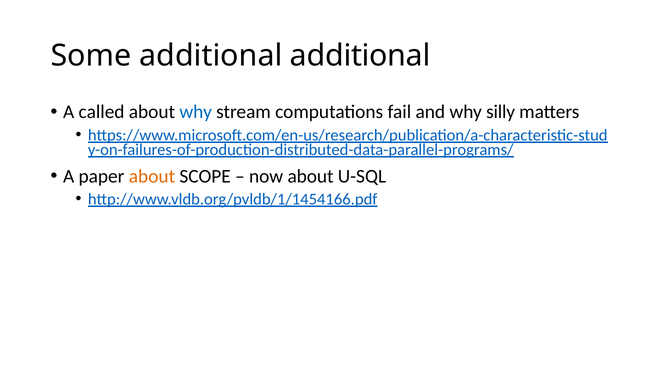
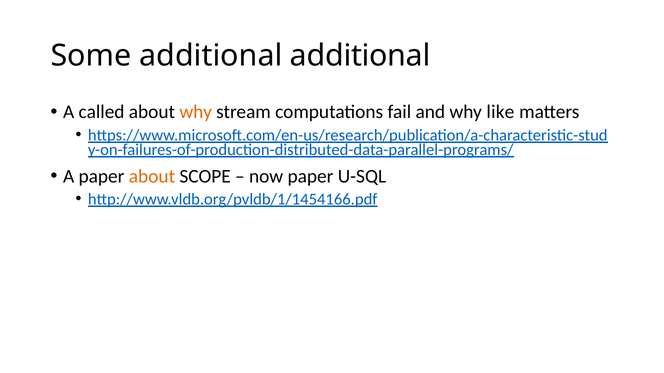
why colour: blue -> orange (196, 112)
silly: silly -> like (500, 112)
now about: about -> paper (310, 176)
